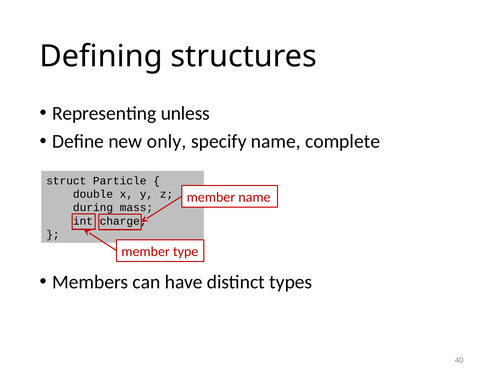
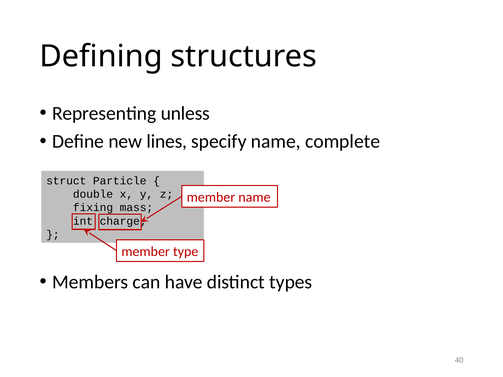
only: only -> lines (167, 142)
during: during -> fixing (93, 208)
